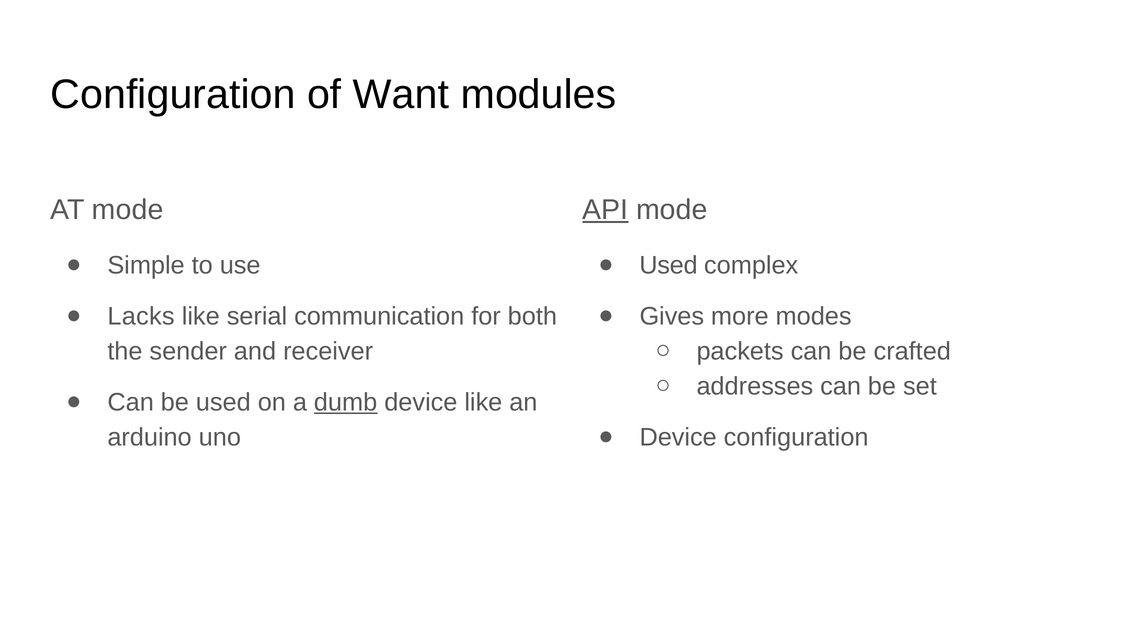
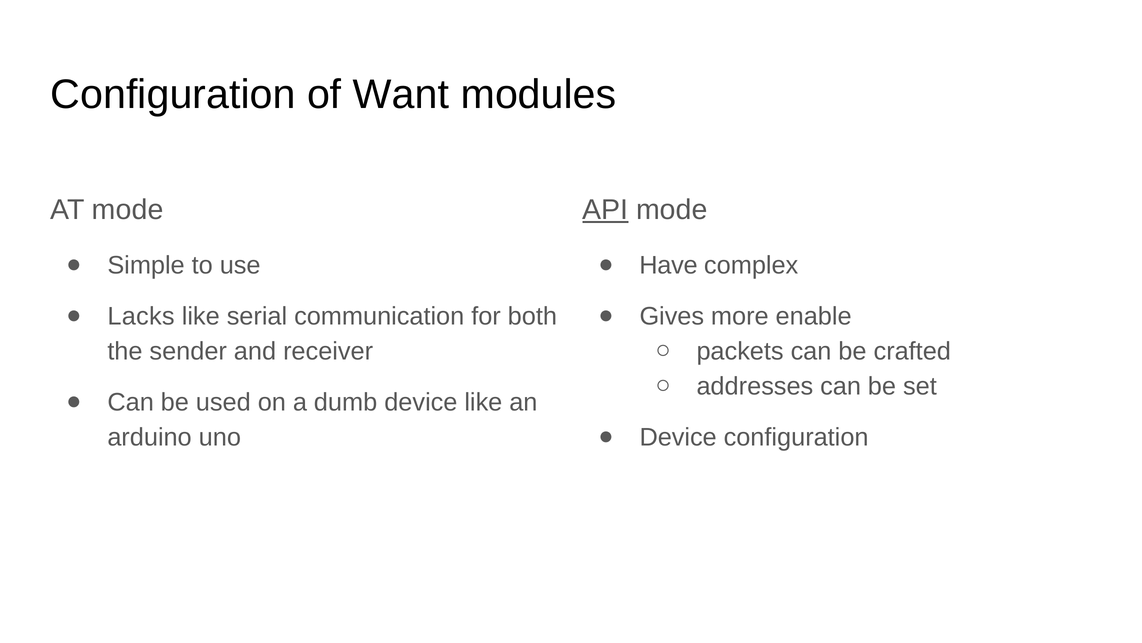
Used: Used -> Have (668, 265)
modes: modes -> enable (814, 316)
dumb underline: present -> none (346, 402)
